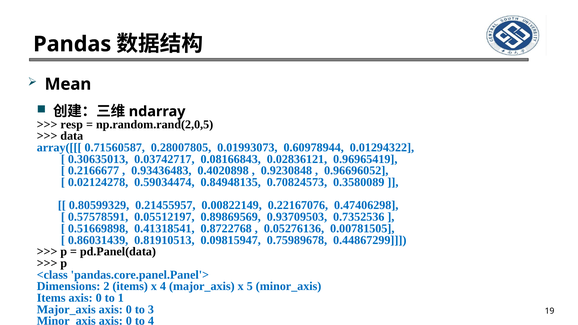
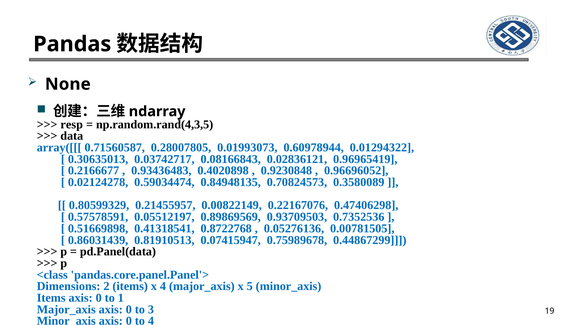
Mean: Mean -> None (68, 84)
np.random.rand(2,0,5: np.random.rand(2,0,5 -> np.random.rand(4,3,5 (155, 124)
0.09815947: 0.09815947 -> 0.07415947 (231, 240)
